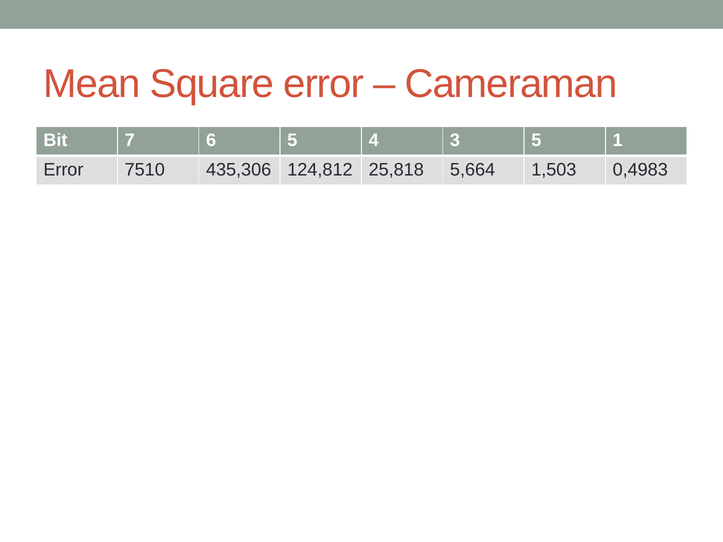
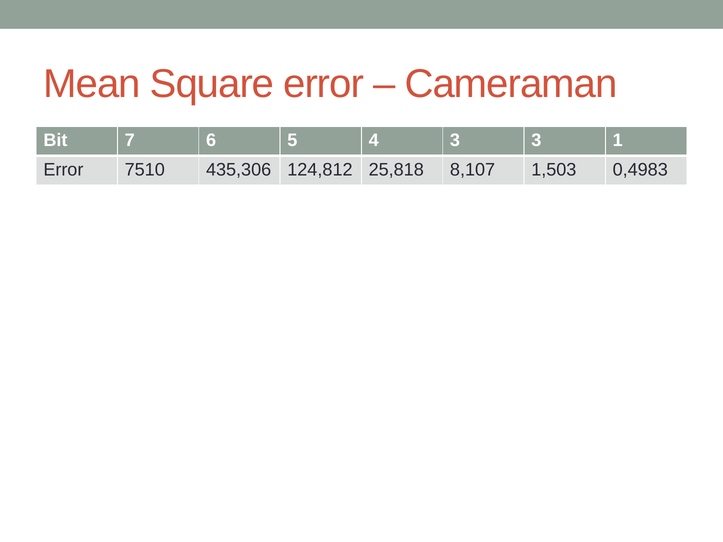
3 5: 5 -> 3 (536, 141)
5,664: 5,664 -> 8,107 (473, 170)
